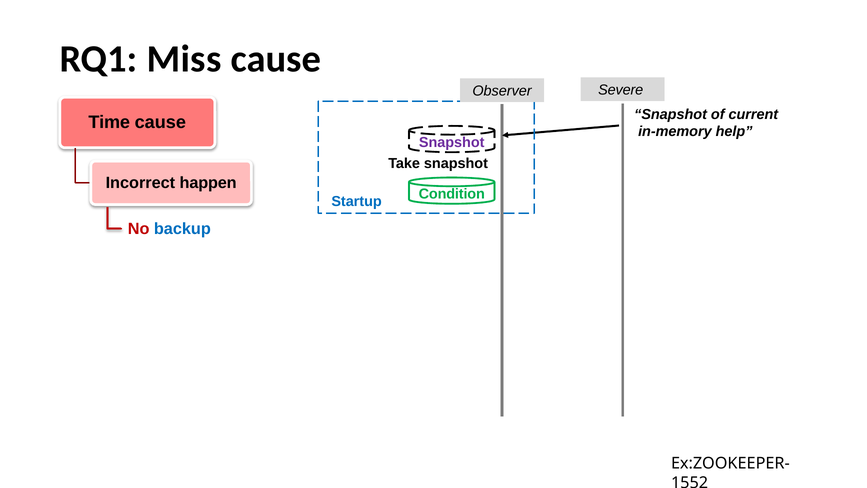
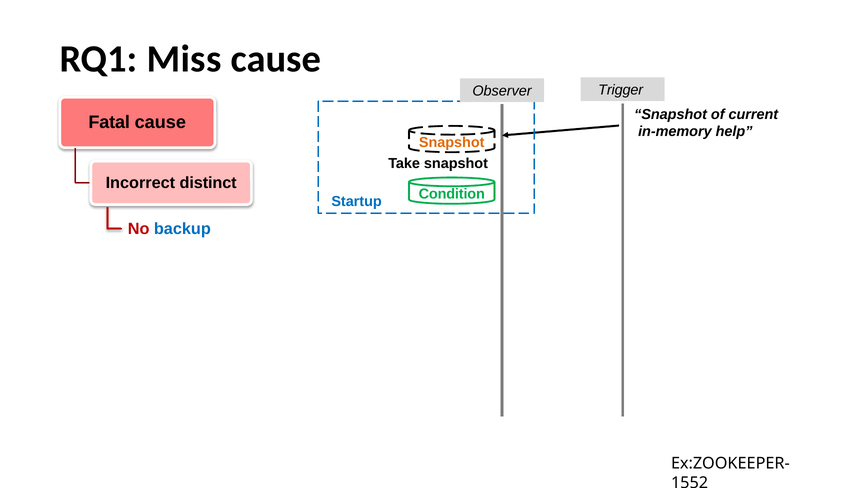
Severe: Severe -> Trigger (621, 90)
Time: Time -> Fatal (109, 122)
Snapshot colour: purple -> orange (452, 142)
happen: happen -> distinct (208, 183)
